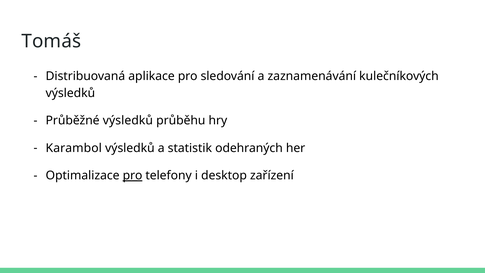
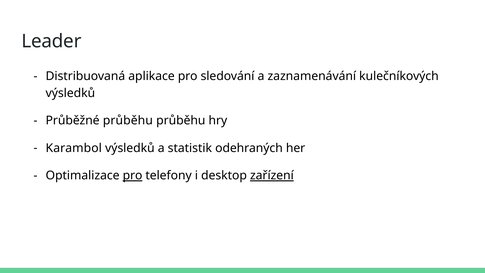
Tomáš: Tomáš -> Leader (51, 41)
Průběžné výsledků: výsledků -> průběhu (128, 120)
zařízení underline: none -> present (272, 175)
